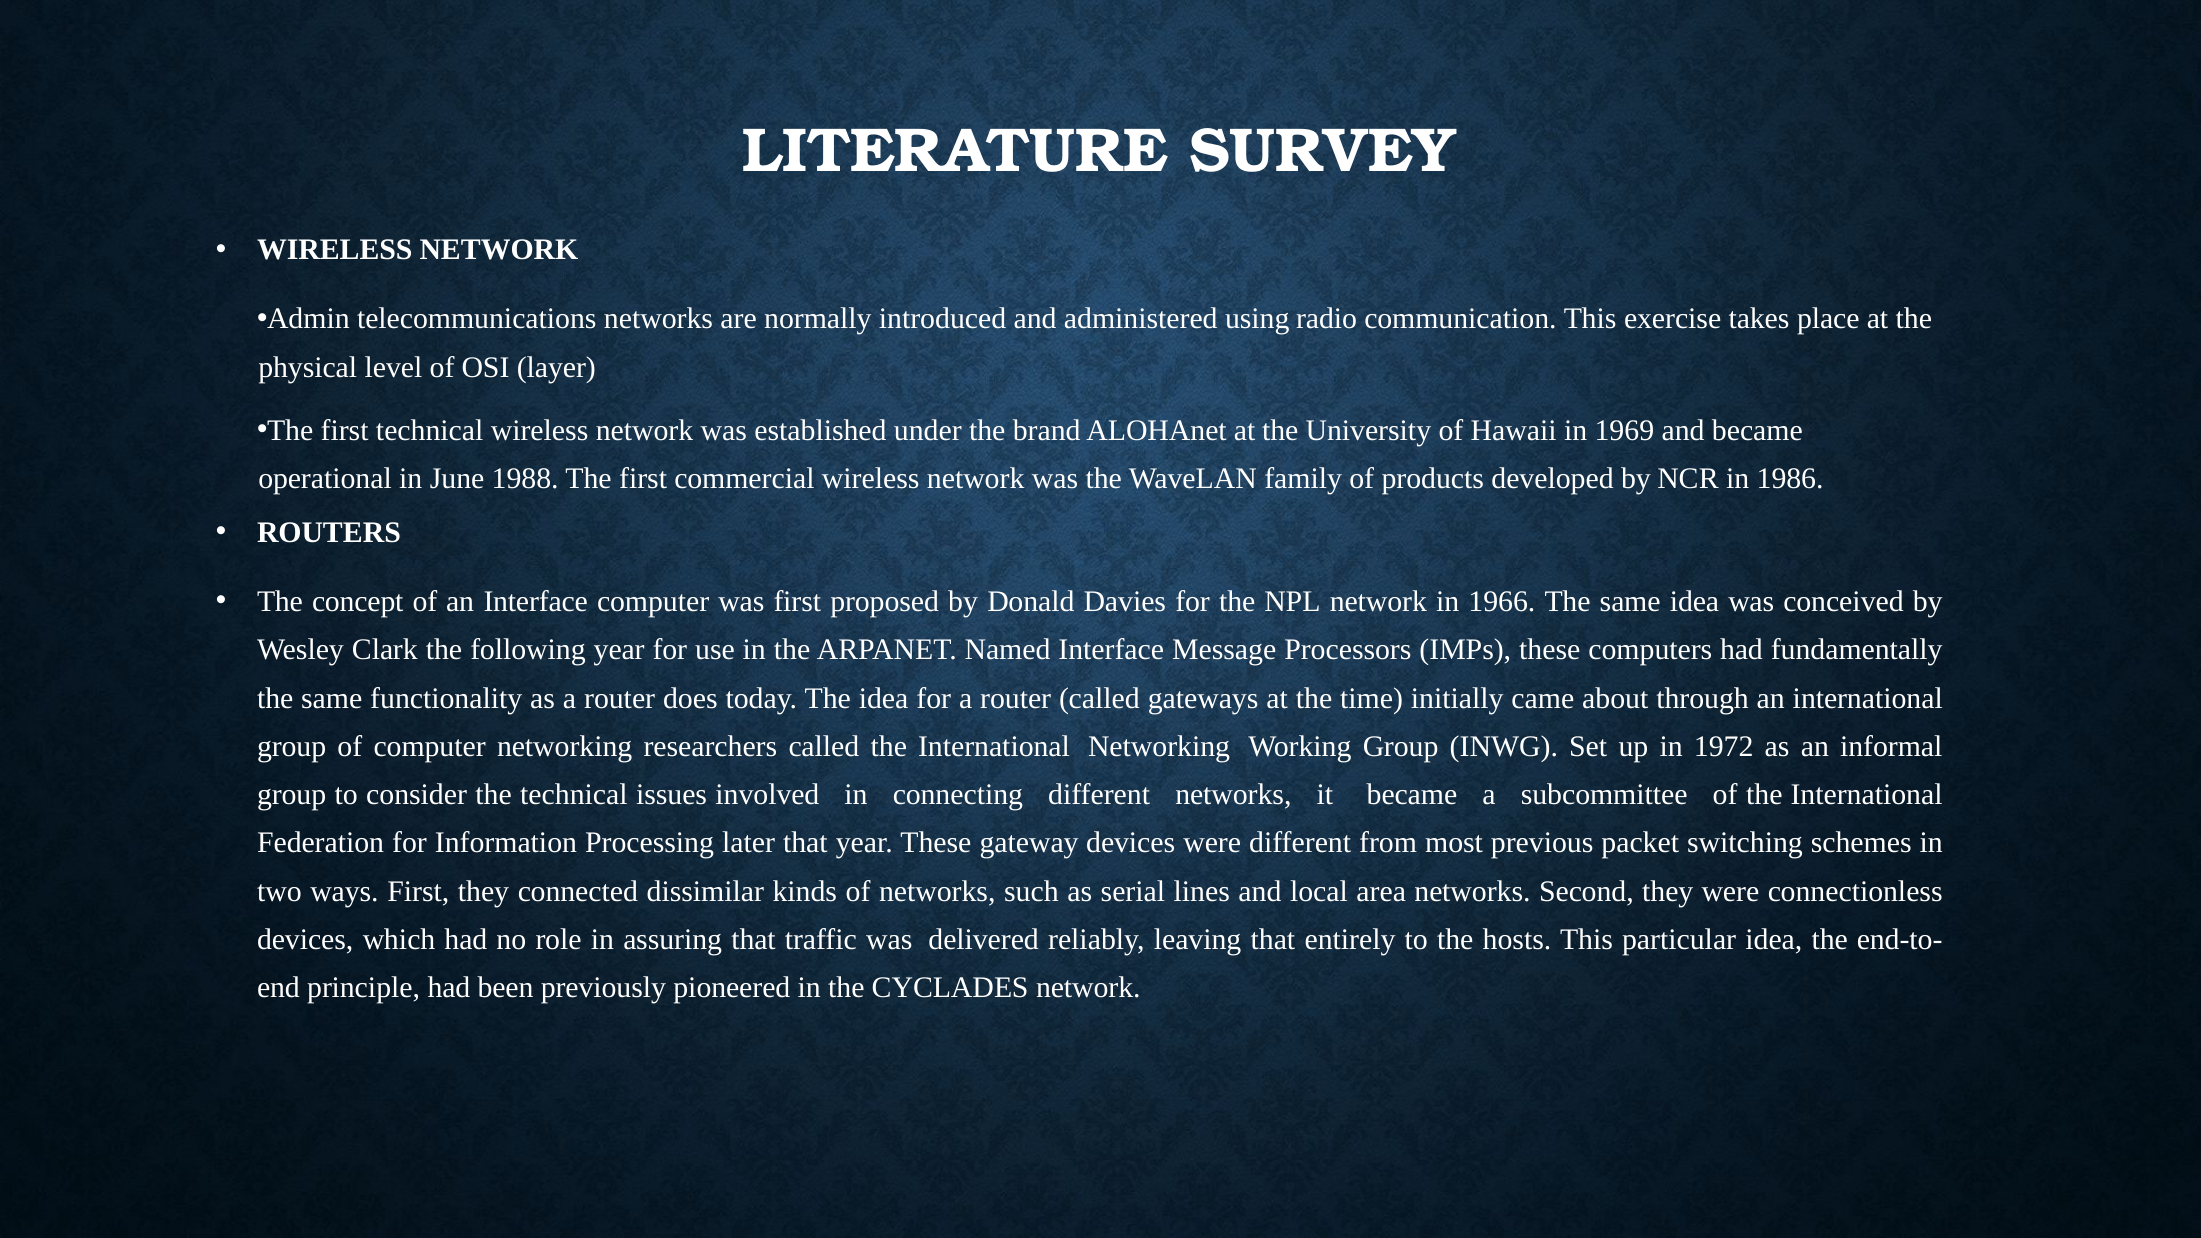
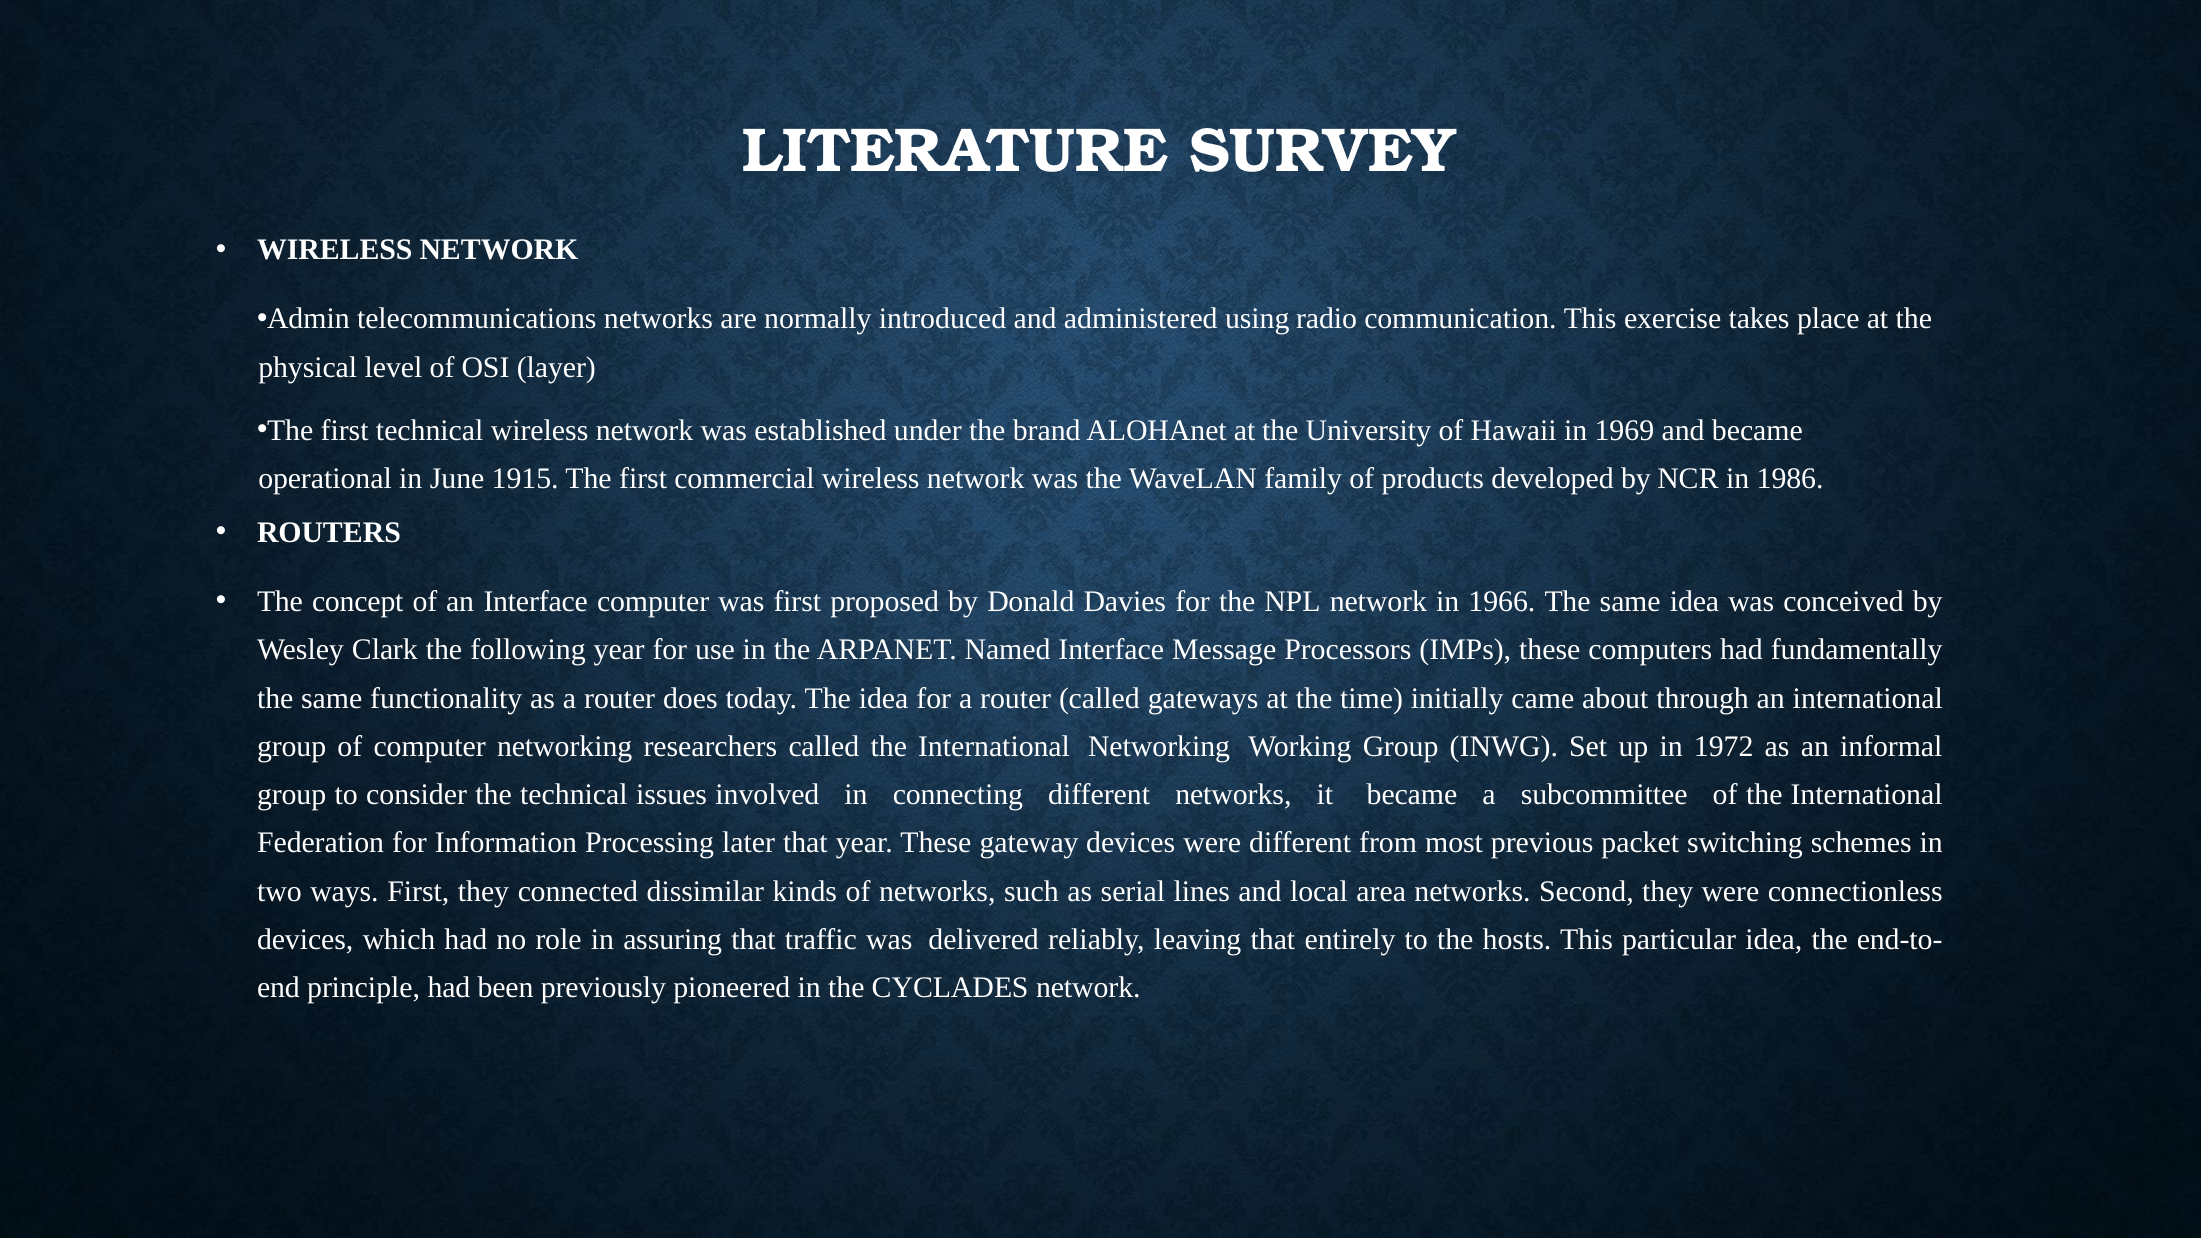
1988: 1988 -> 1915 (525, 479)
